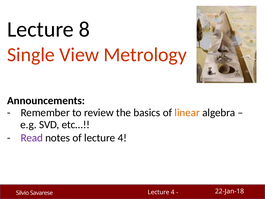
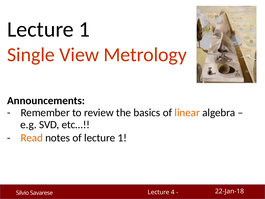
8: 8 -> 1 (84, 29)
Read colour: purple -> orange (32, 138)
of lecture 4: 4 -> 1 (122, 138)
